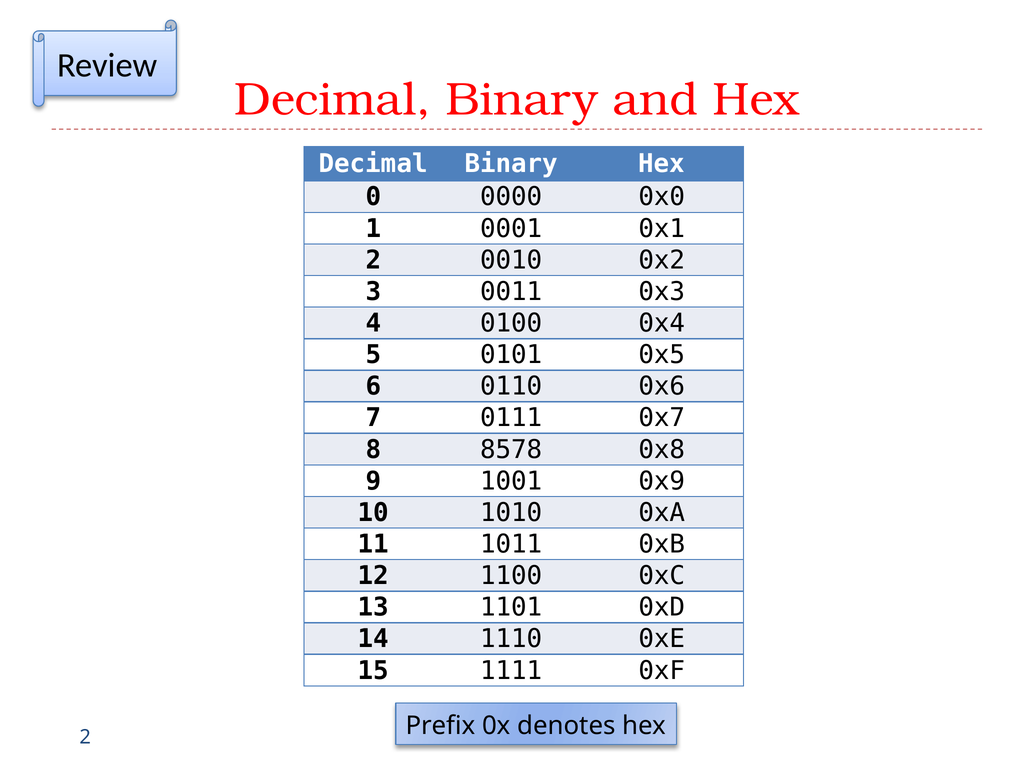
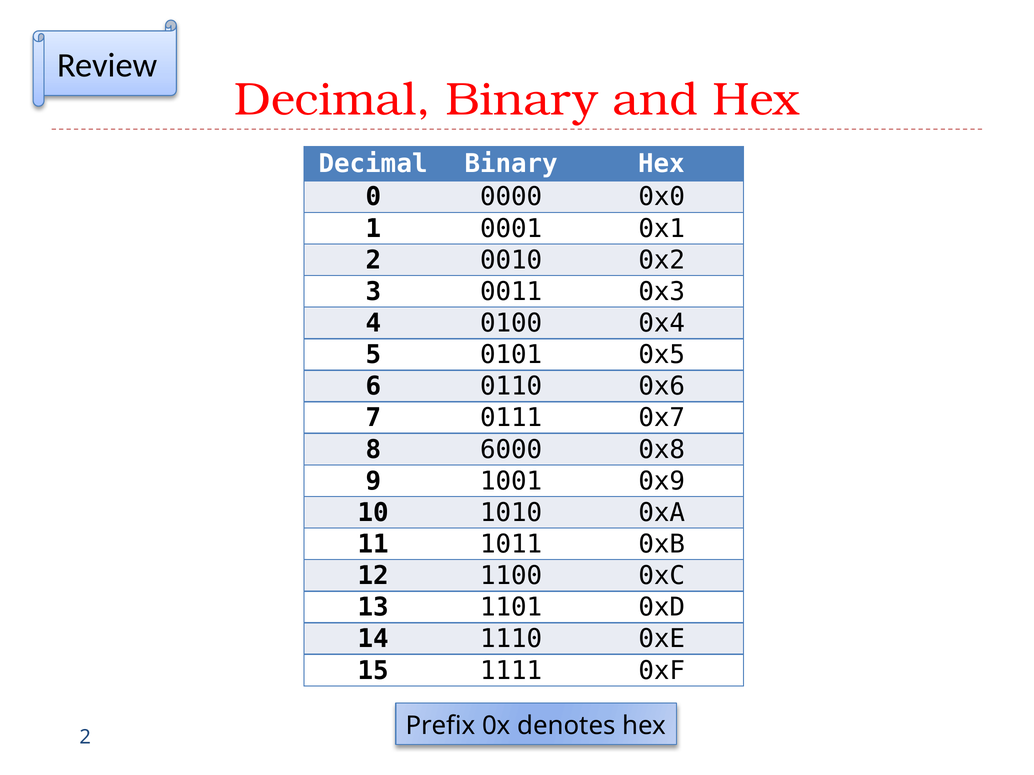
8578: 8578 -> 6000 (511, 450)
